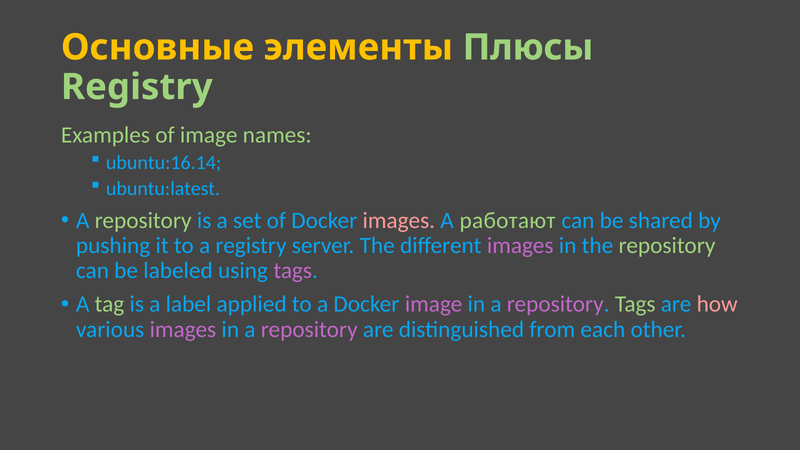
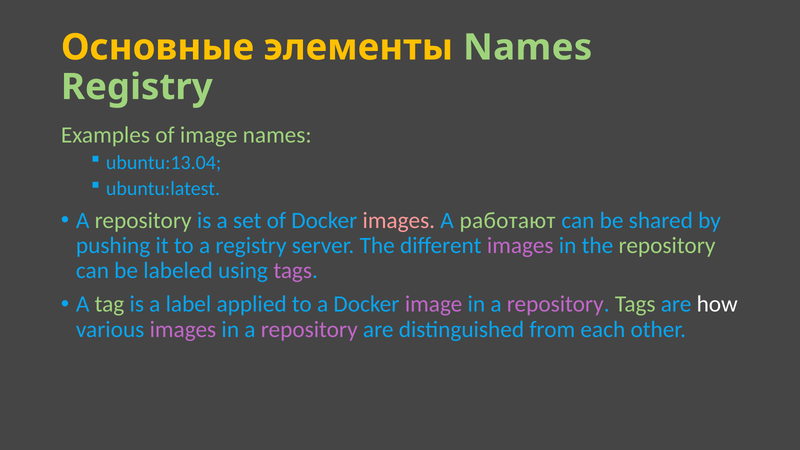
элементы Плюсы: Плюсы -> Names (528, 47)
ubuntu:16.14: ubuntu:16.14 -> ubuntu:13.04 (164, 163)
how colour: pink -> white (717, 304)
